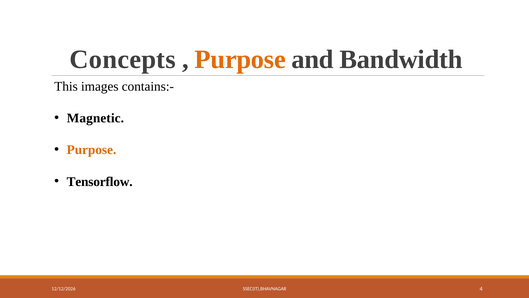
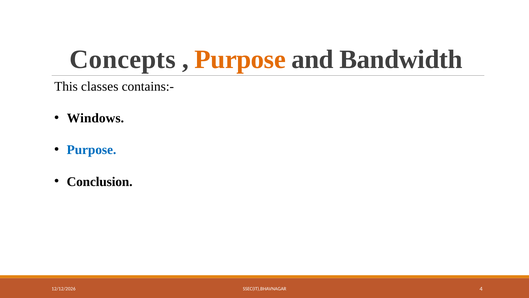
images: images -> classes (100, 86)
Magnetic: Magnetic -> Windows (95, 118)
Purpose colour: orange -> blue (91, 150)
Tensorflow: Tensorflow -> Conclusion (100, 181)
